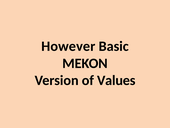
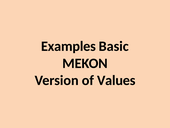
However: However -> Examples (68, 46)
